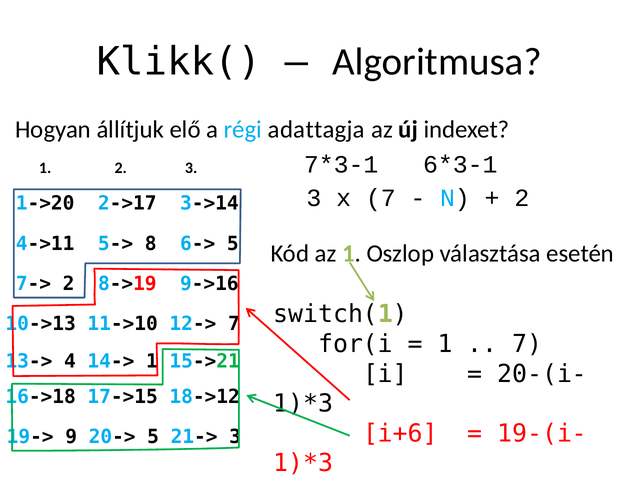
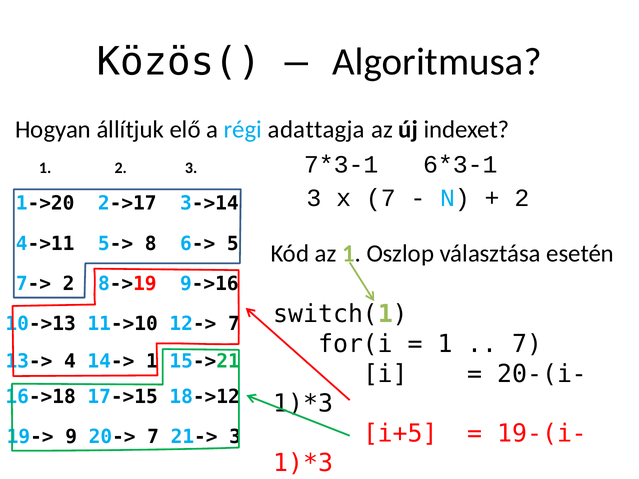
Klikk(: Klikk( -> Közös( (179, 62)
i+6: i+6 -> i+5 (400, 434)
20-> 5: 5 -> 7 (153, 437)
